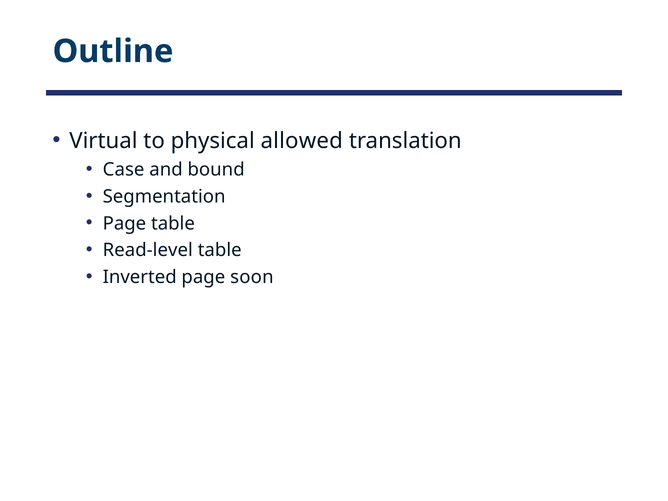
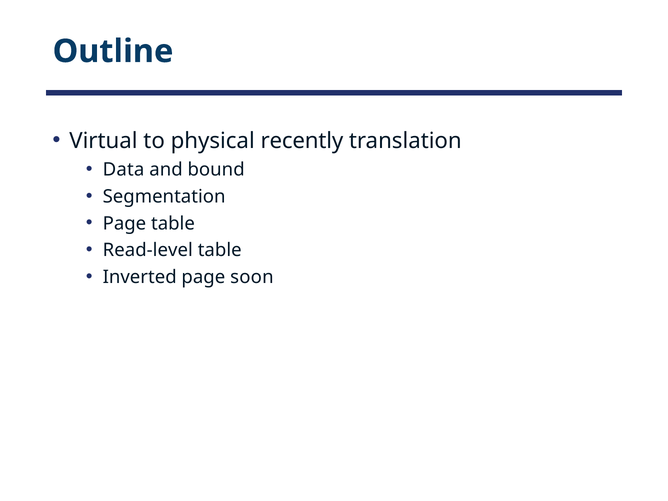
allowed: allowed -> recently (302, 141)
Case: Case -> Data (124, 170)
